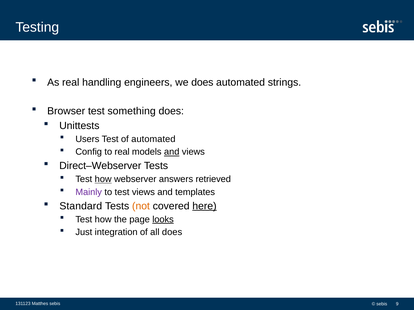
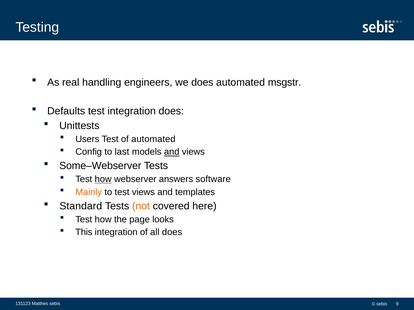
strings: strings -> msgstr (285, 82)
Browser: Browser -> Defaults (66, 111)
test something: something -> integration (132, 111)
to real: real -> last (122, 152)
Direct–Webserver: Direct–Webserver -> Some–Webserver (100, 166)
retrieved: retrieved -> software (213, 180)
Mainly colour: purple -> orange (89, 192)
here underline: present -> none (204, 206)
looks underline: present -> none (163, 220)
Just: Just -> This (84, 233)
